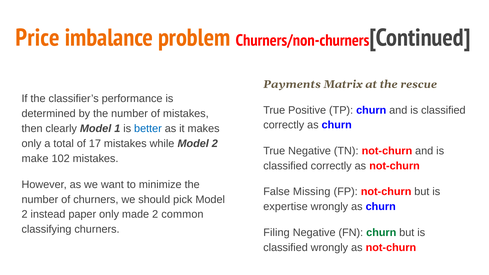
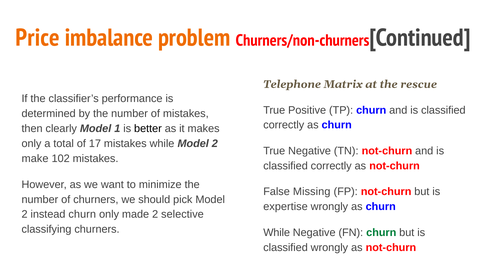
Payments: Payments -> Telephone (292, 84)
better colour: blue -> black (148, 129)
instead paper: paper -> churn (82, 214)
common: common -> selective (182, 214)
Filing: Filing -> While (277, 233)
